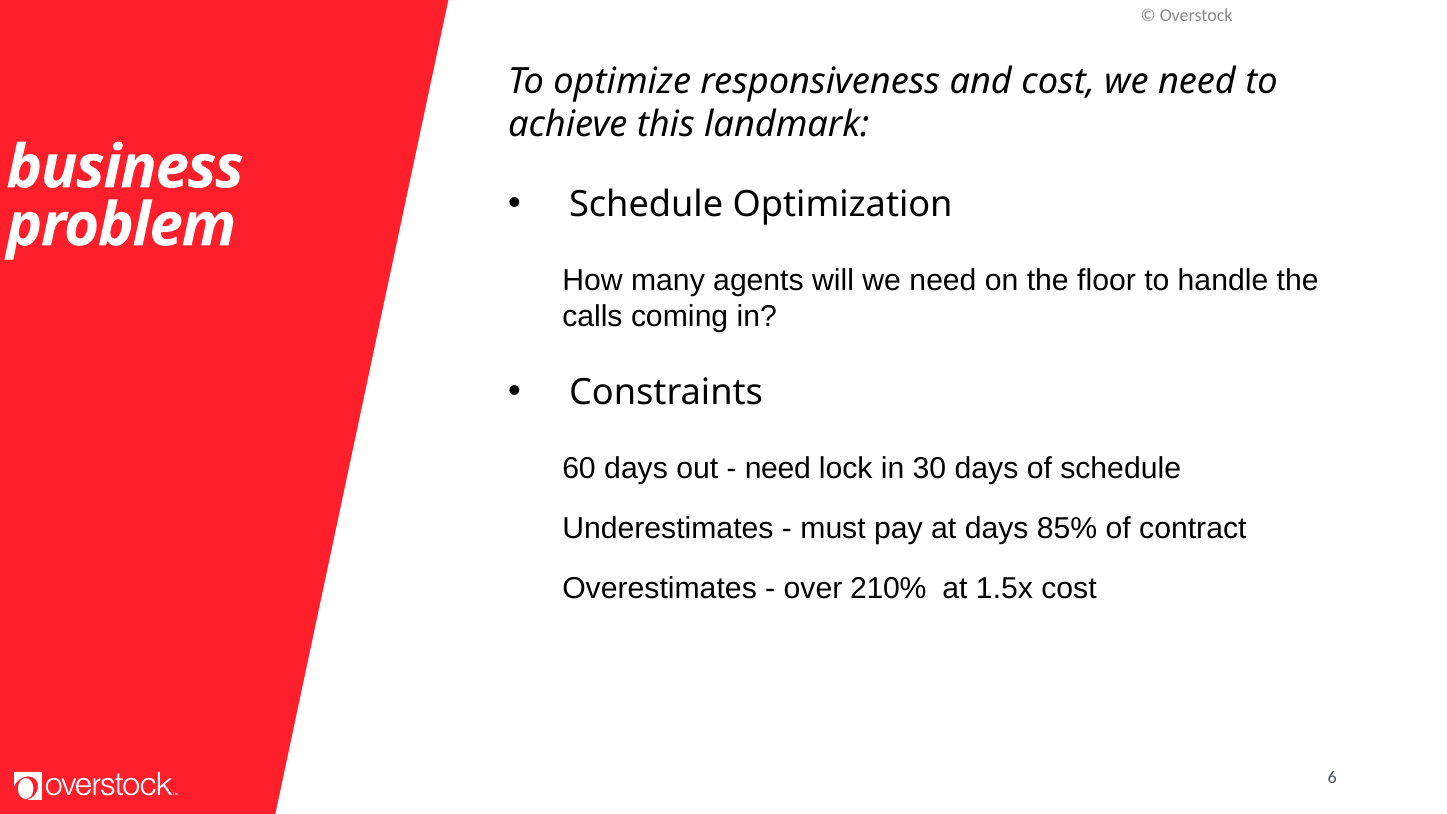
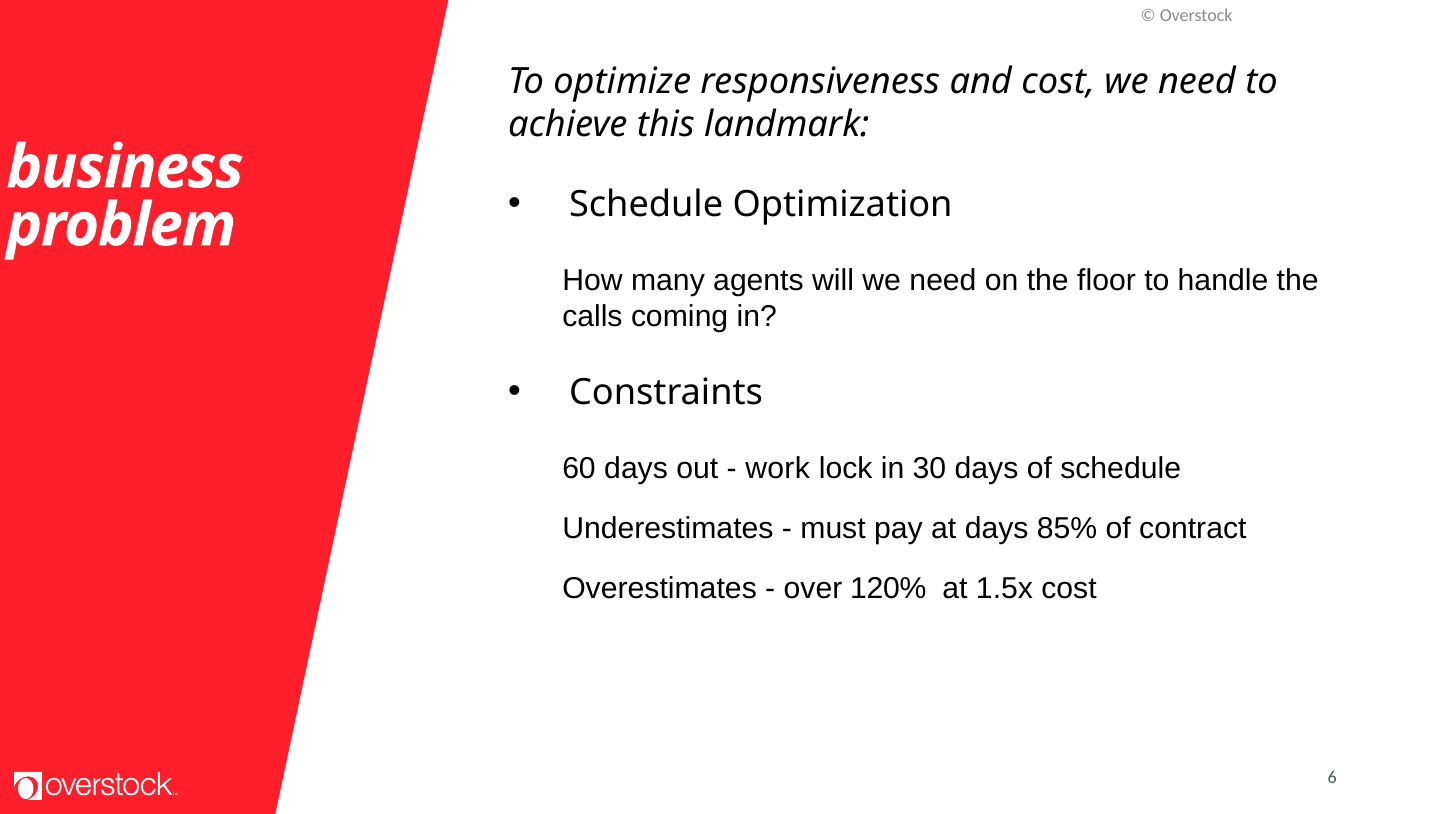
need: need -> work (778, 468)
210%: 210% -> 120% (888, 589)
